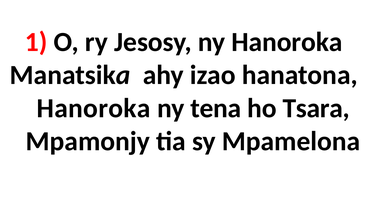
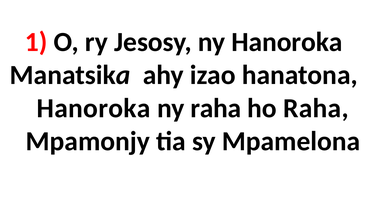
ny tena: tena -> raha (216, 108)
ho Tsara: Tsara -> Raha (316, 108)
